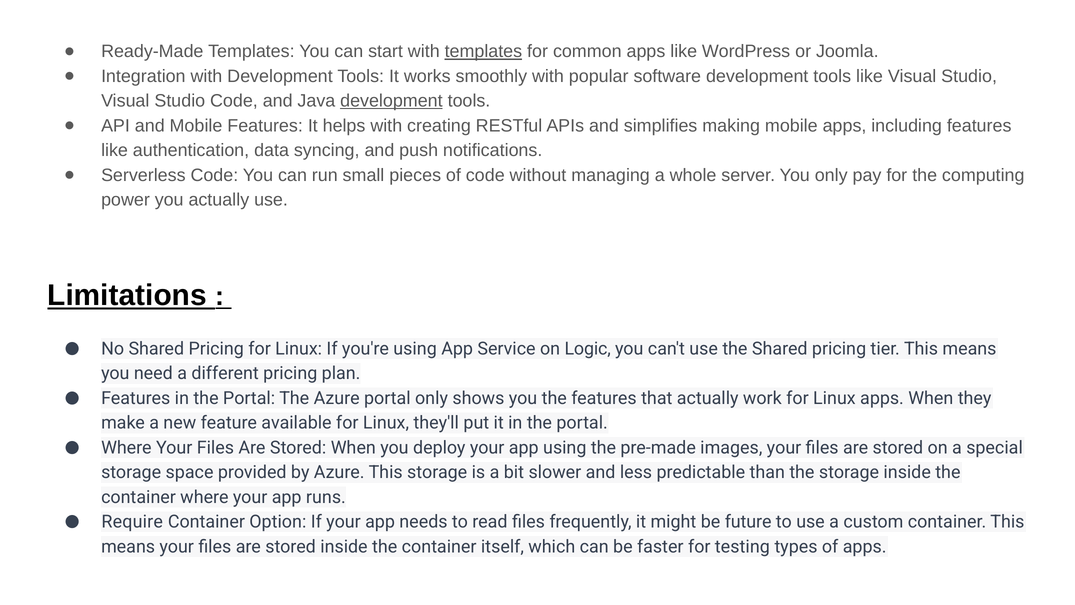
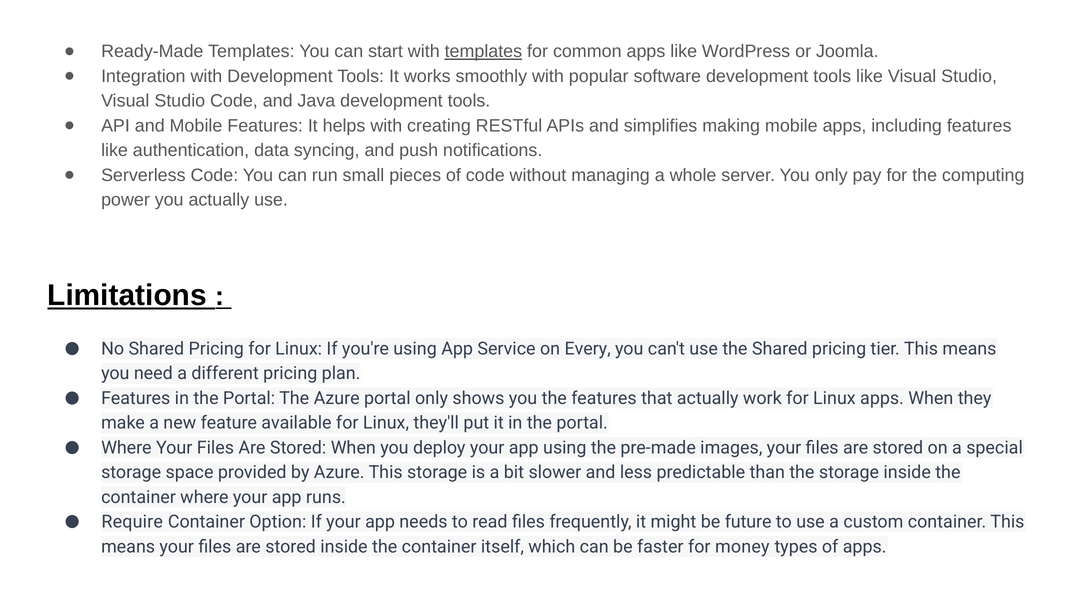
development underline: present -> none (391, 101)
Logic: Logic -> Every (588, 349)
testing: testing -> money (742, 546)
